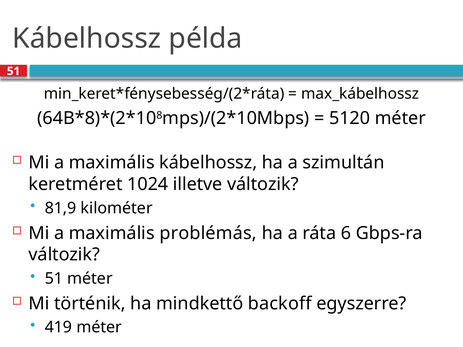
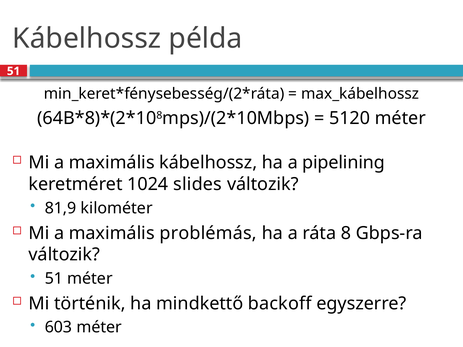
szimultán: szimultán -> pipelining (344, 163)
illetve: illetve -> slides (198, 184)
6: 6 -> 8 (346, 233)
419: 419 -> 603 (58, 328)
